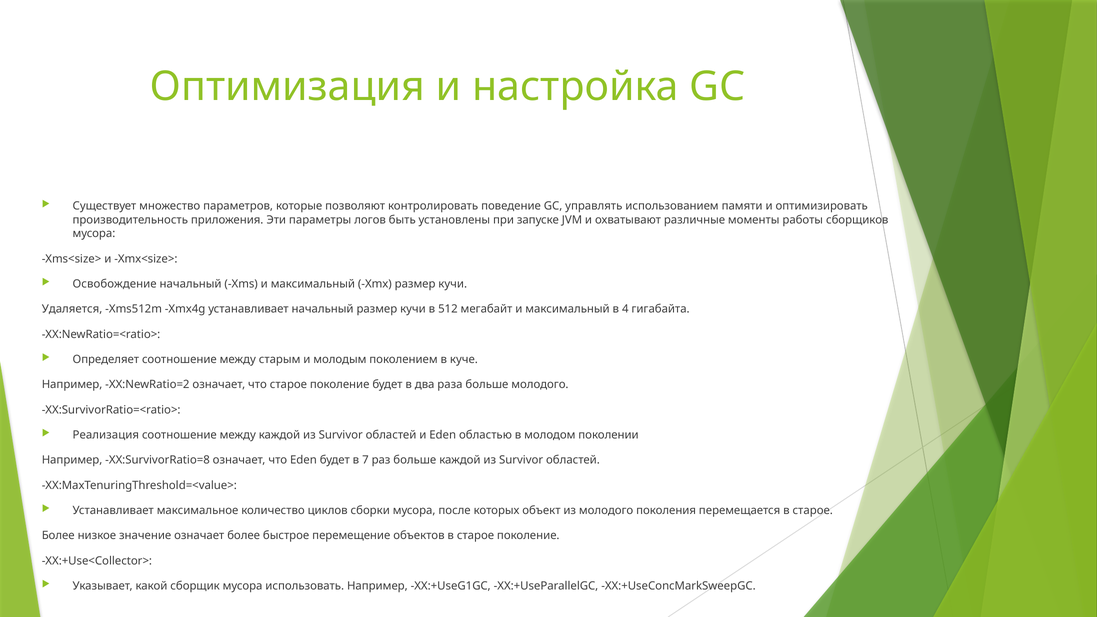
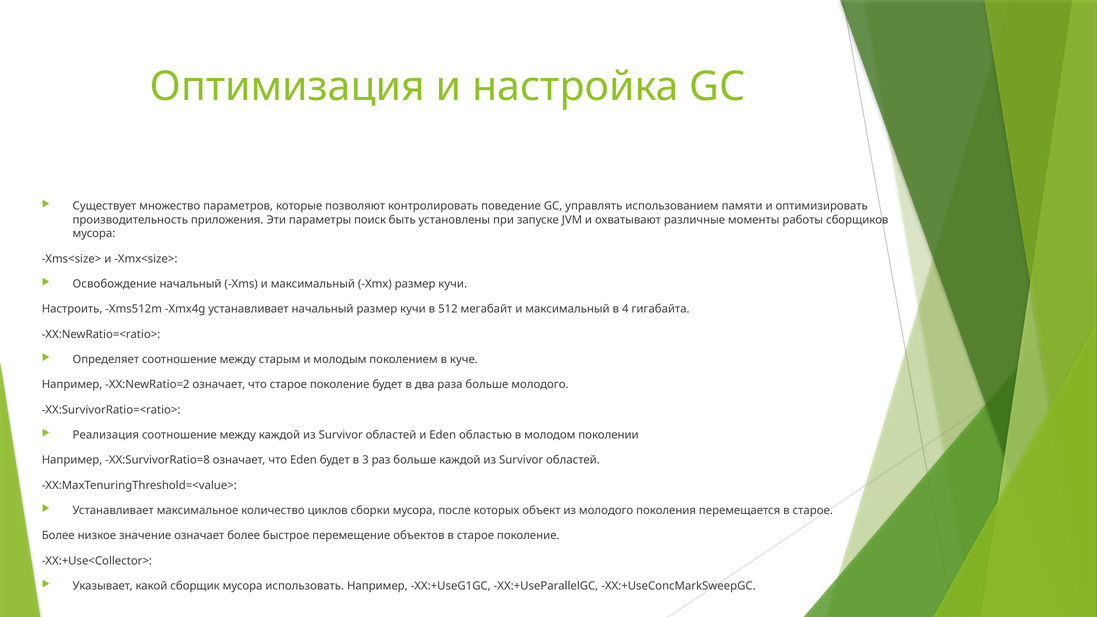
логов: логов -> поиск (370, 220)
Удаляется: Удаляется -> Настроить (72, 309)
7: 7 -> 3 (365, 460)
